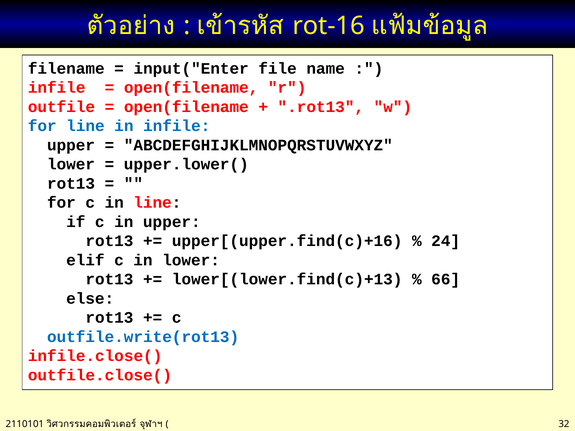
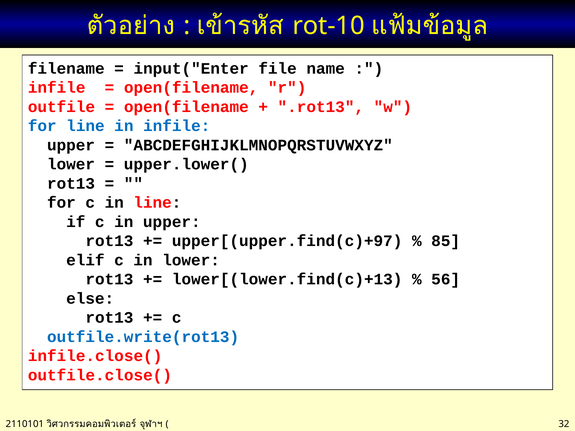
rot-16: rot-16 -> rot-10 (329, 26)
upper[(upper.find(c)+16: upper[(upper.find(c)+16 -> upper[(upper.find(c)+97 (287, 241)
24: 24 -> 85 (446, 241)
66: 66 -> 56 (446, 280)
